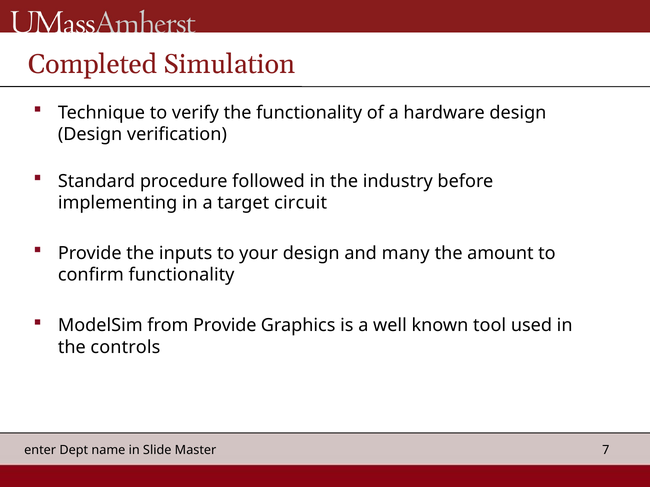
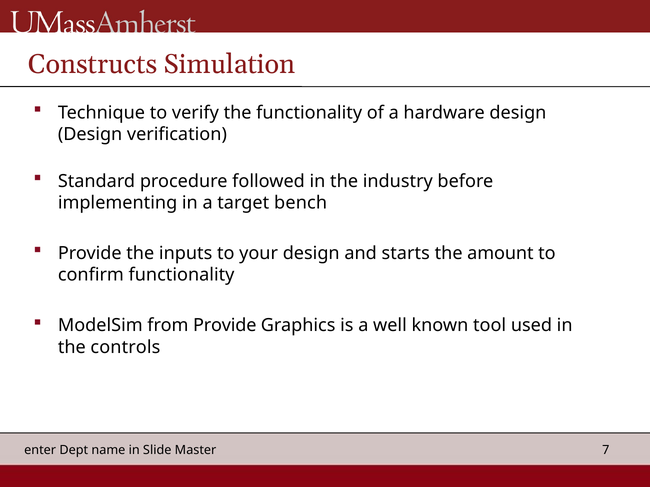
Completed: Completed -> Constructs (93, 64)
circuit: circuit -> bench (301, 203)
many: many -> starts (406, 254)
